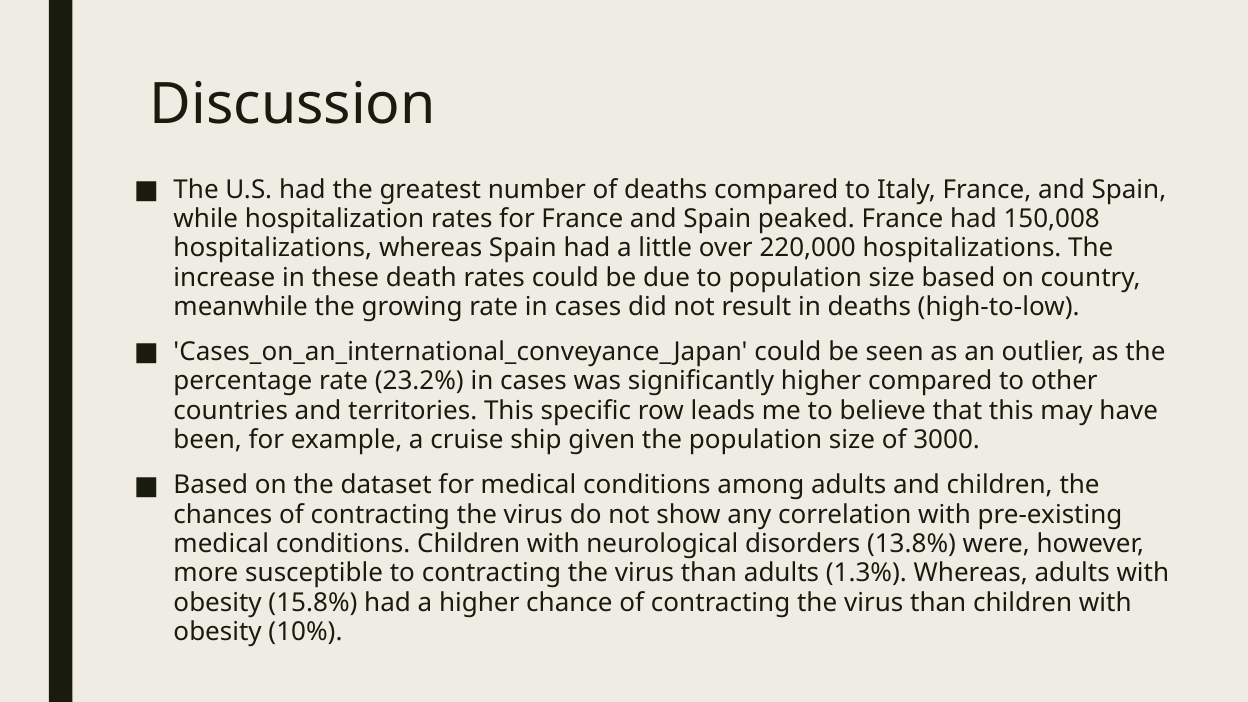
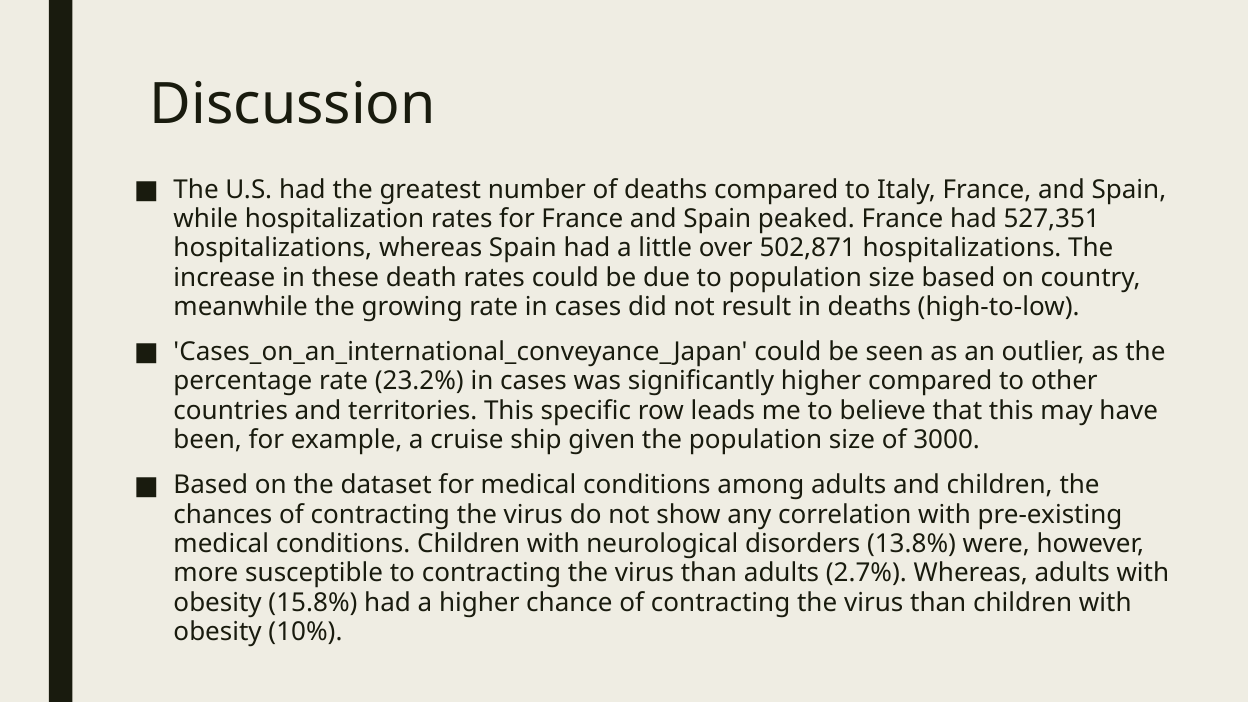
150,008: 150,008 -> 527,351 (1052, 219)
220,000: 220,000 -> 502,871 (808, 248)
1.3%: 1.3% -> 2.7% (866, 573)
